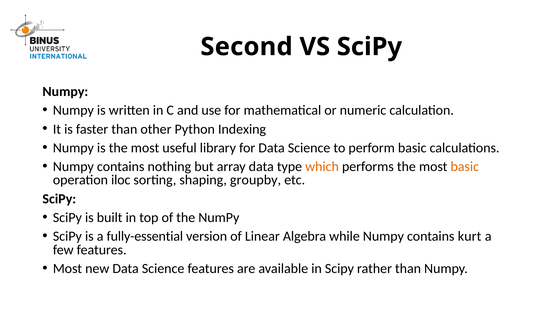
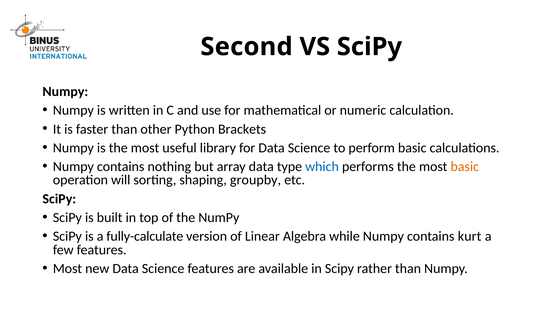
Indexing: Indexing -> Brackets (242, 129)
which colour: orange -> blue (322, 167)
iloc: iloc -> will (121, 180)
fully-essential: fully-essential -> fully-calculate (145, 236)
